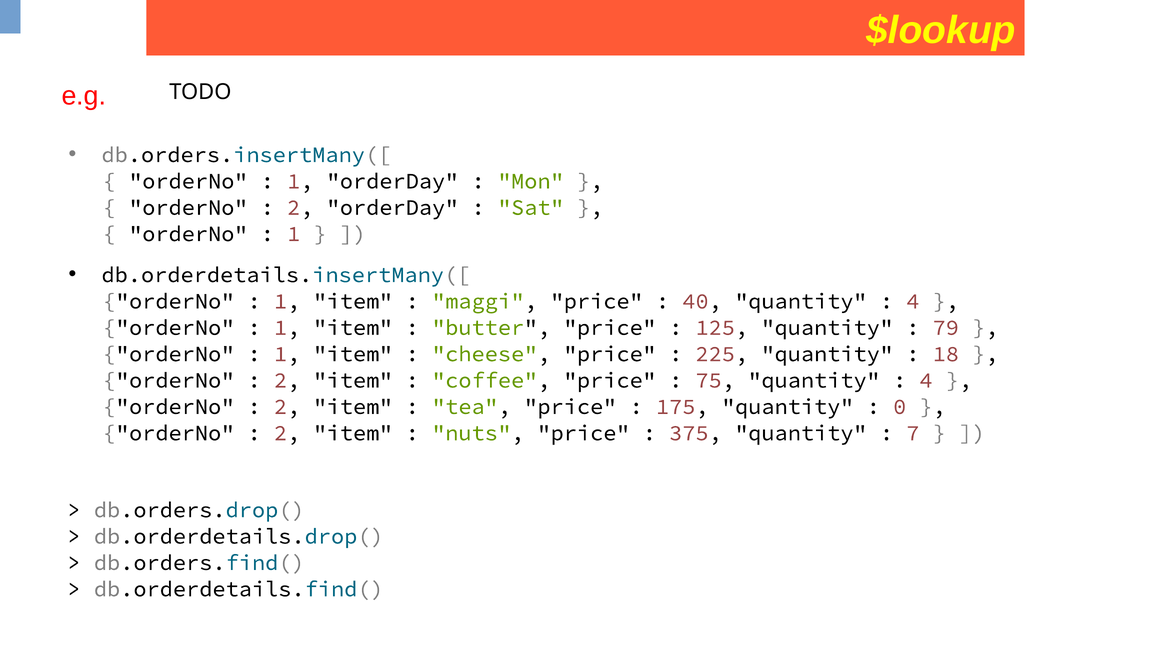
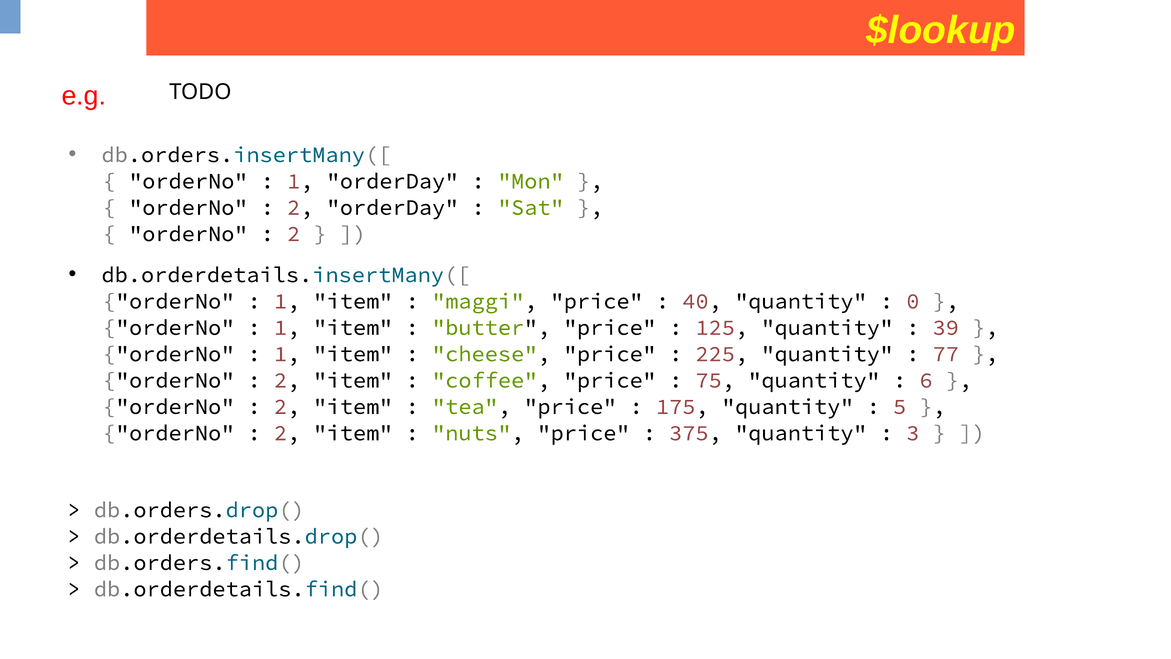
1: 1 -> 2 (294, 234)
4: 4 -> 0 (913, 301)
79: 79 -> 39 (946, 327)
18: 18 -> 77 (946, 354)
4: 4 -> 6 (926, 380)
0: 0 -> 5 (900, 406)
7: 7 -> 3 (913, 433)
